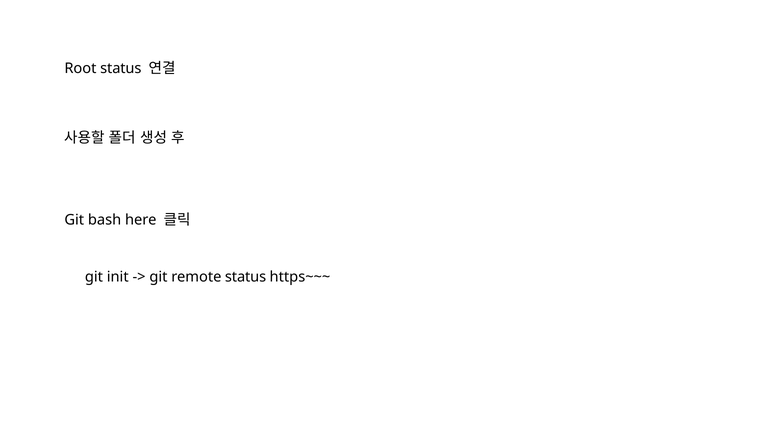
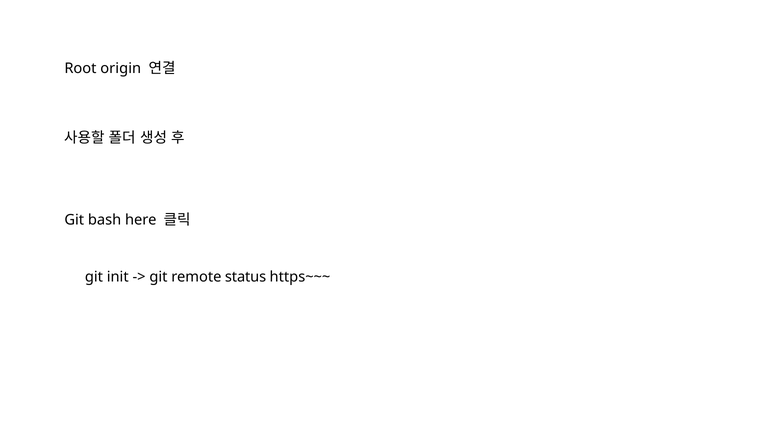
Root status: status -> origin (121, 68)
